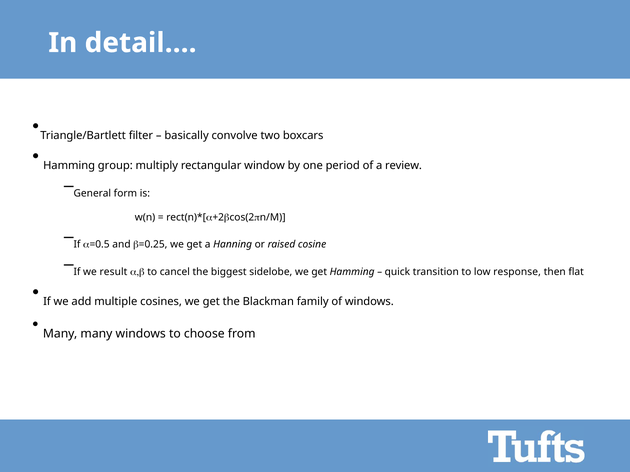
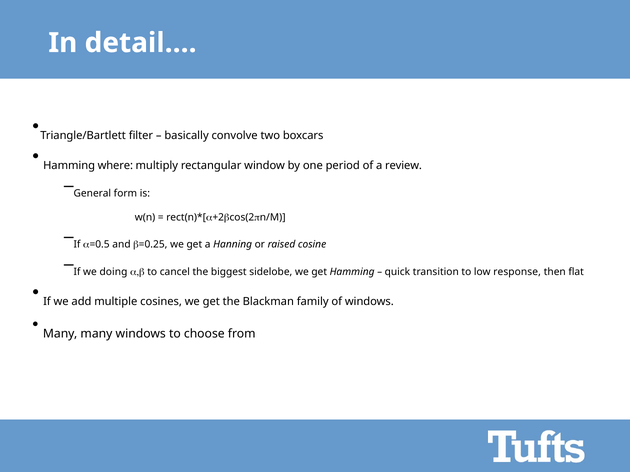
group: group -> where (115, 166)
result: result -> doing (113, 272)
